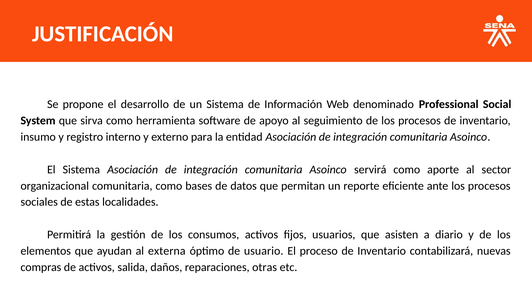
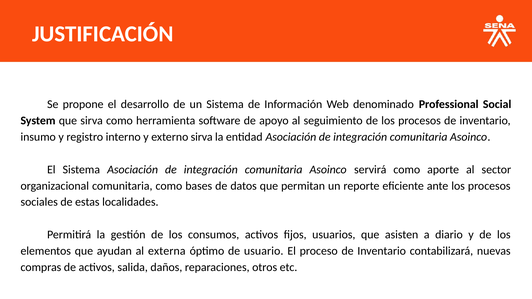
externo para: para -> sirva (202, 137)
otras: otras -> otros (265, 267)
